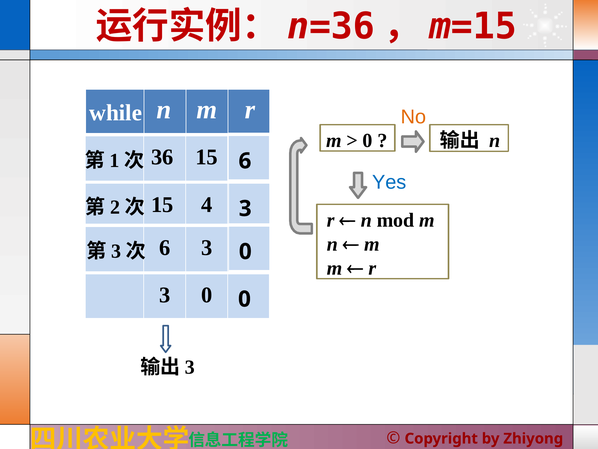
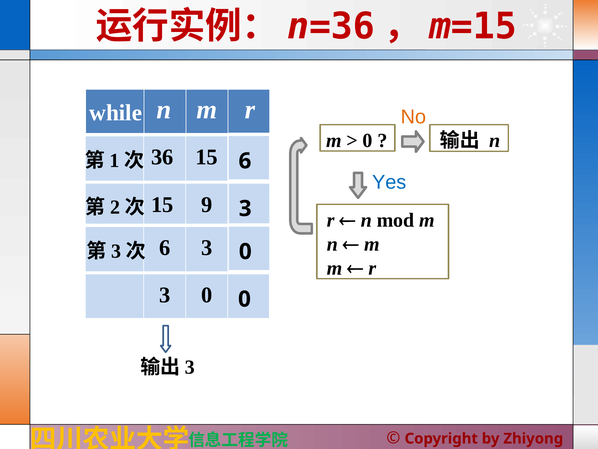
4: 4 -> 9 (207, 204)
